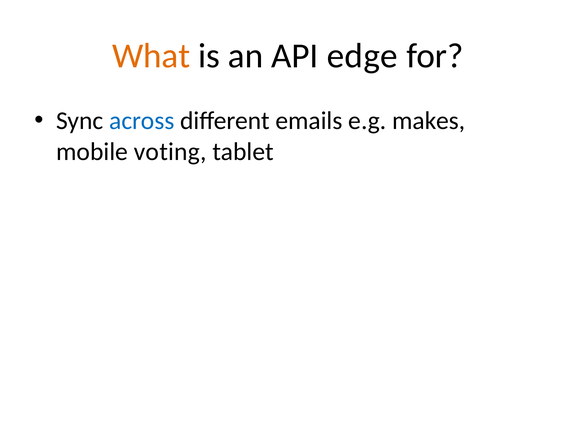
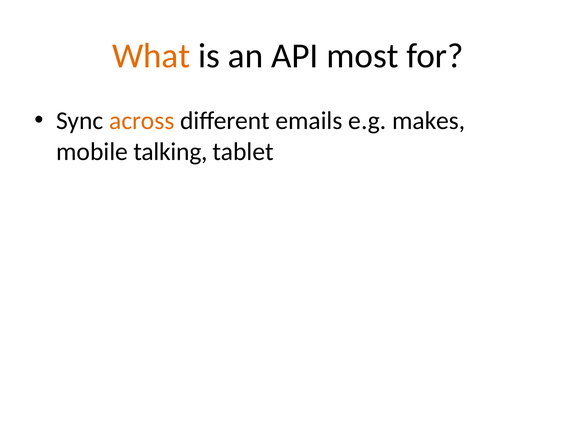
edge: edge -> most (362, 56)
across colour: blue -> orange (142, 121)
voting: voting -> talking (170, 152)
